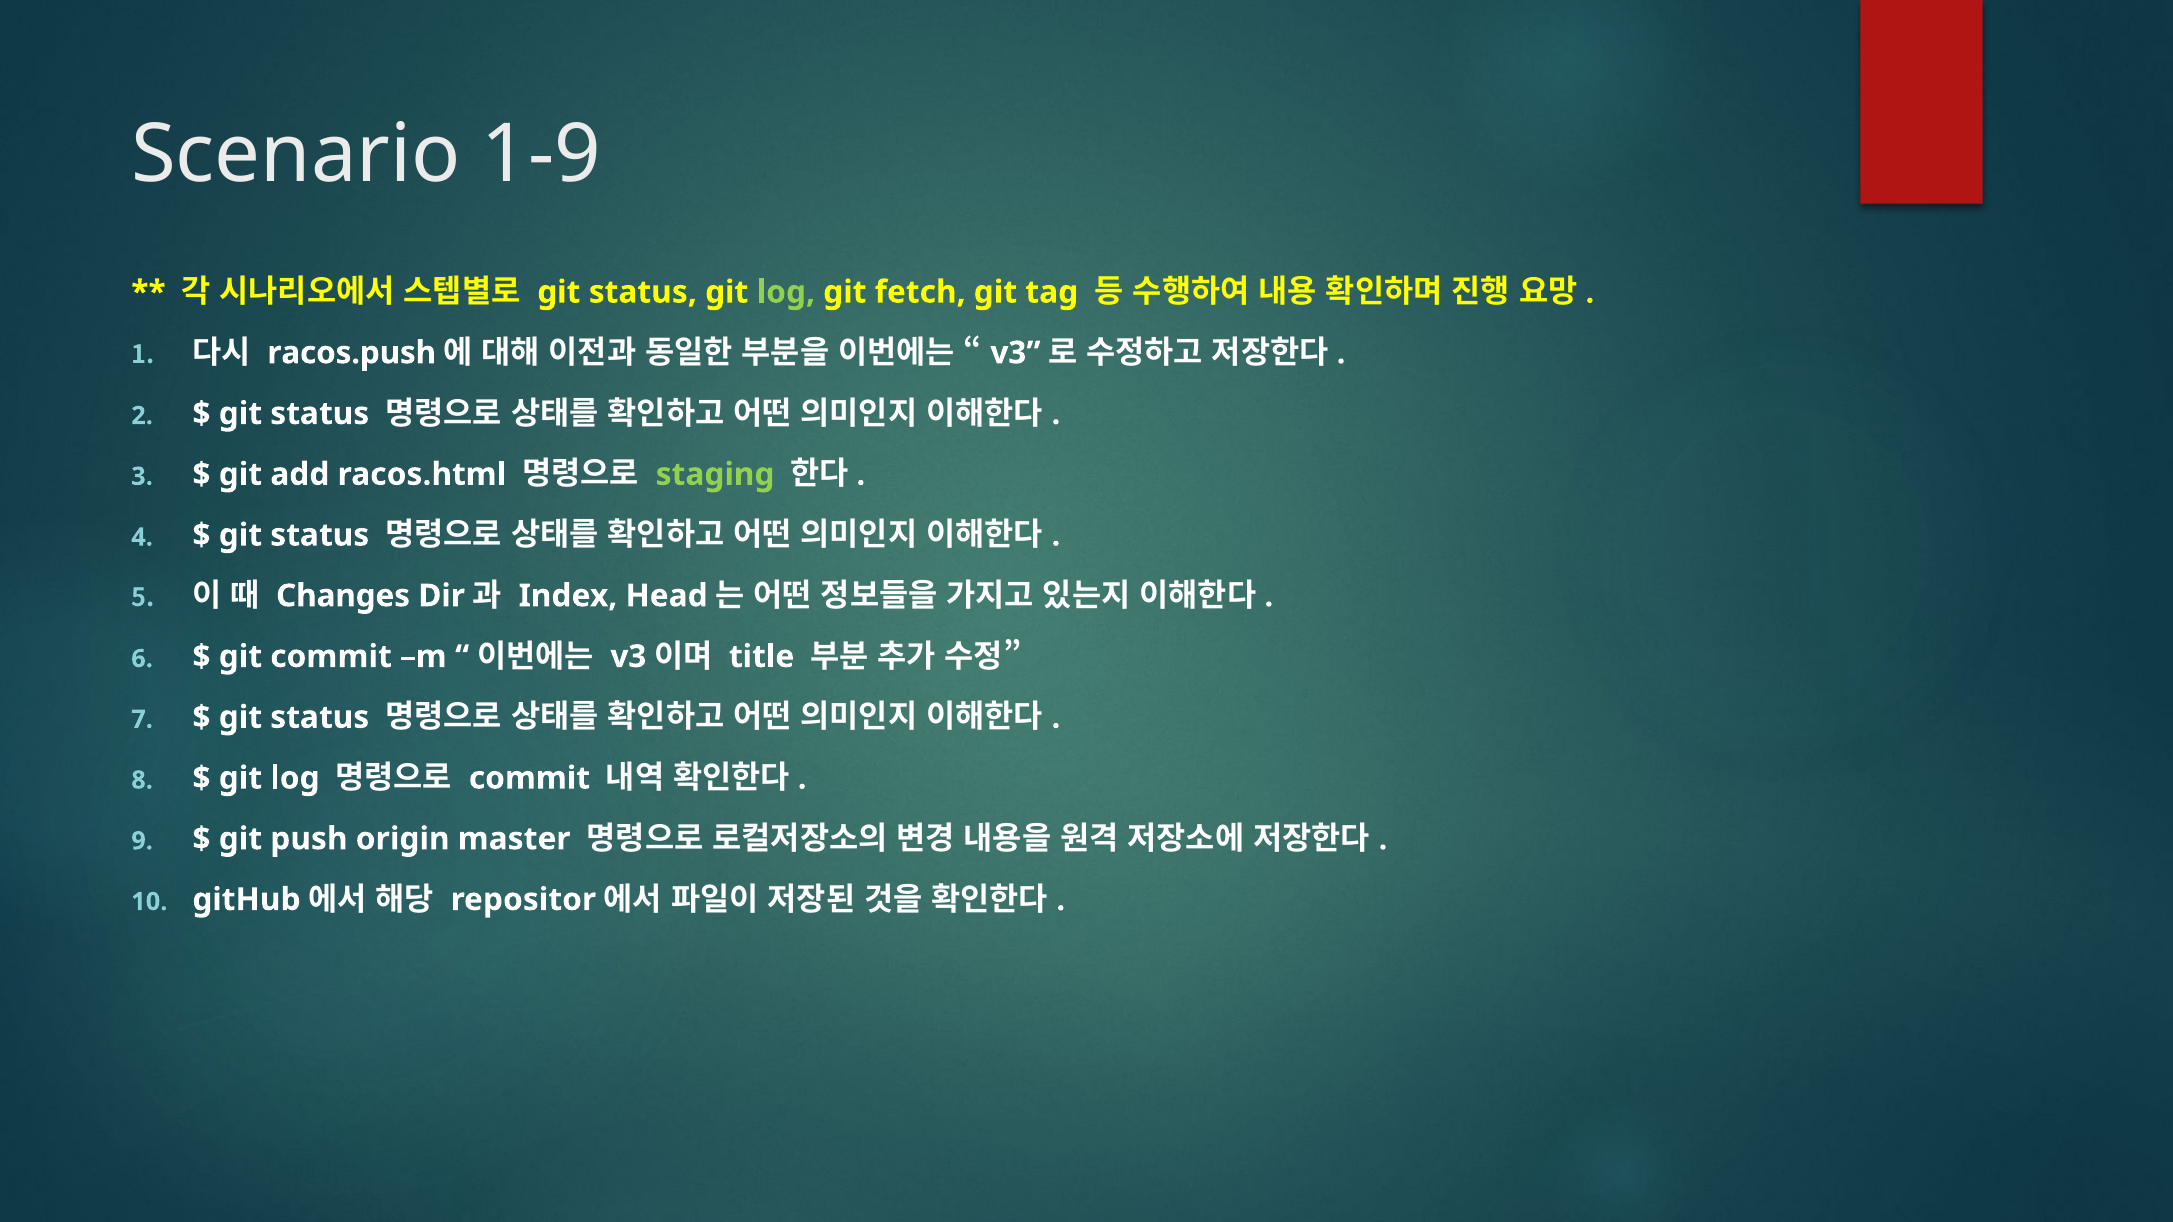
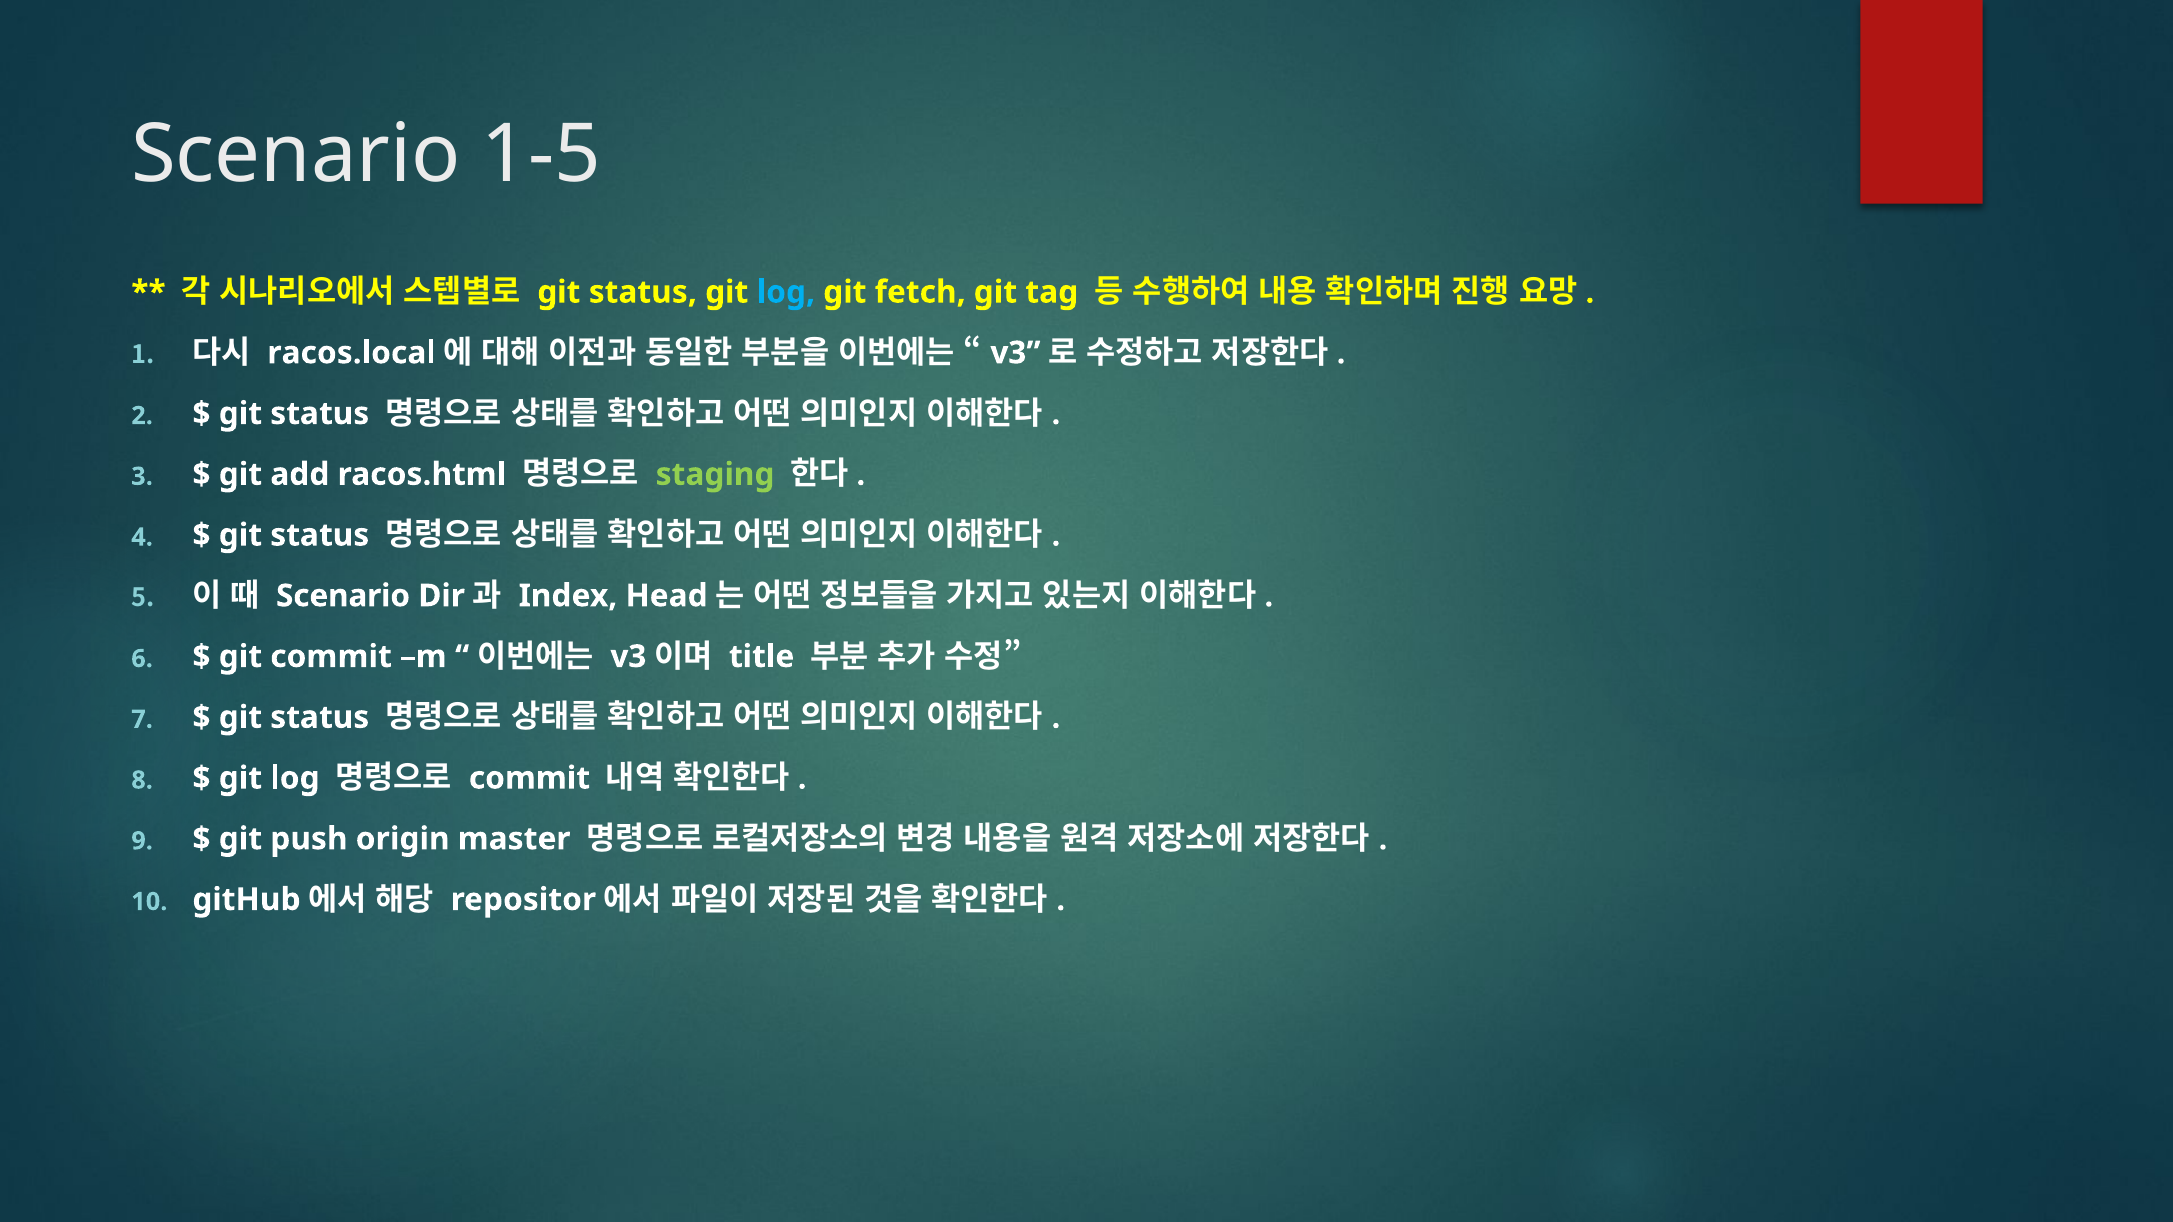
1-9: 1-9 -> 1-5 (542, 155)
log colour: light green -> light blue (786, 292)
racos.push: racos.push -> racos.local (352, 353)
Changes: Changes -> Scenario (343, 596)
